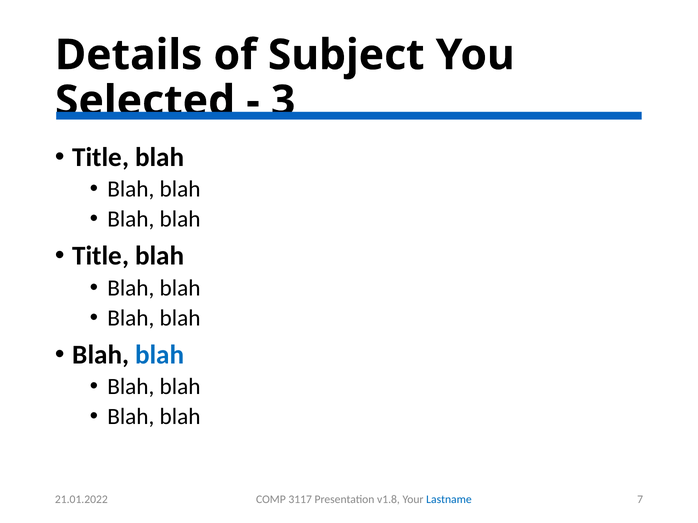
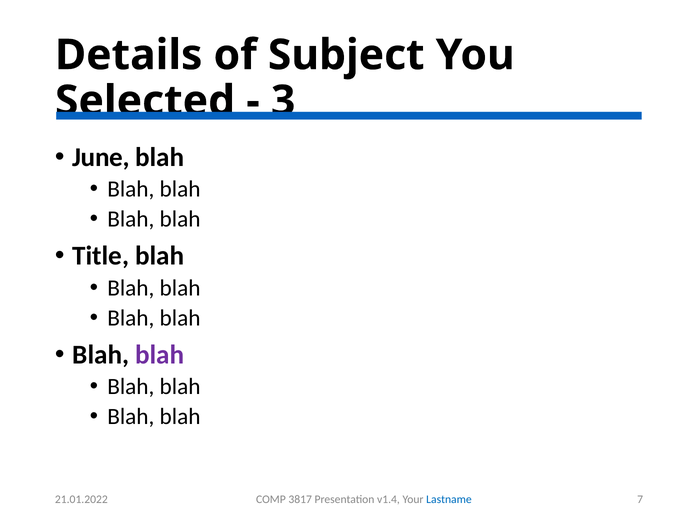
Title: Title -> June (101, 157)
blah colour: blue -> purple (160, 355)
3117: 3117 -> 3817 (300, 500)
v1.8: v1.8 -> v1.4 (388, 500)
